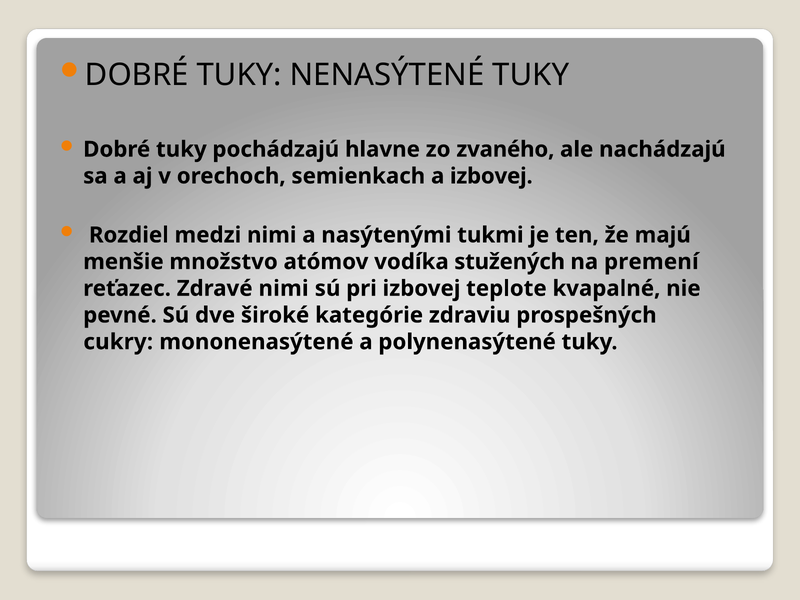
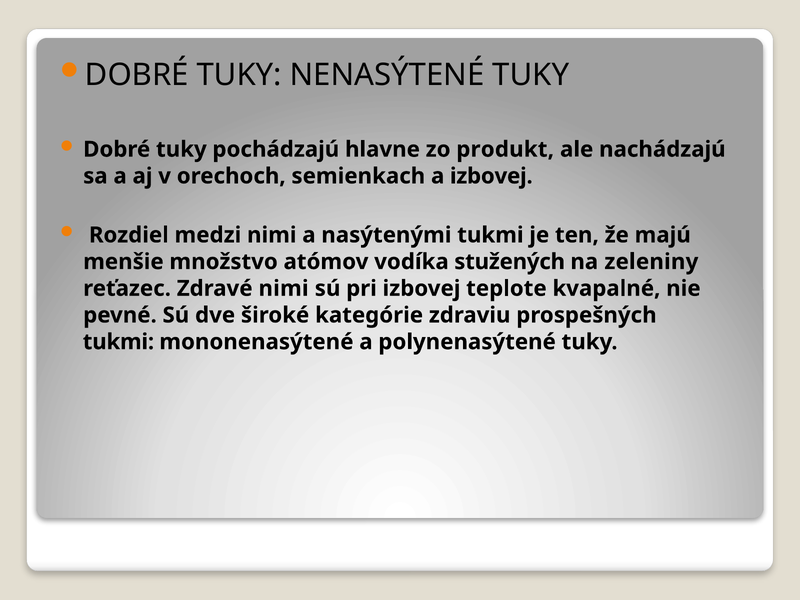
zvaného: zvaného -> produkt (505, 149)
premení: premení -> zeleniny (651, 262)
cukry: cukry -> tukmi (118, 342)
